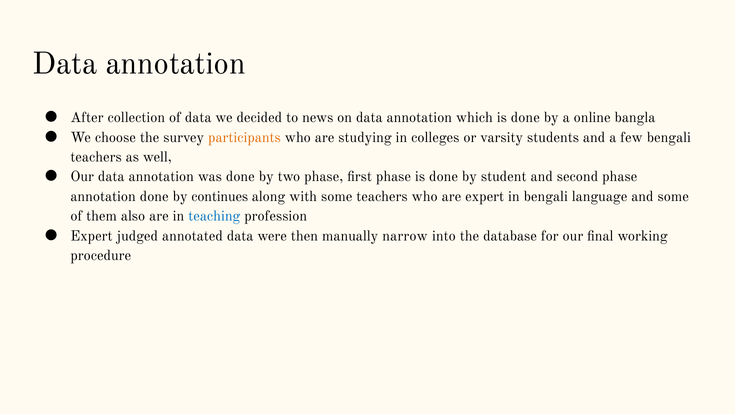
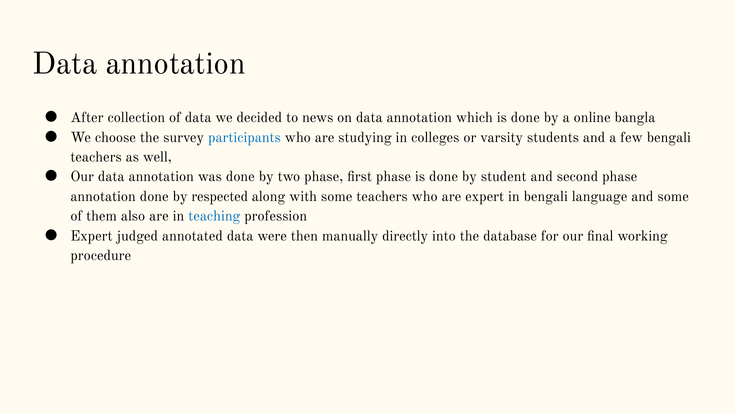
participants colour: orange -> blue (244, 137)
continues: continues -> respected (220, 196)
narrow: narrow -> directly (405, 236)
